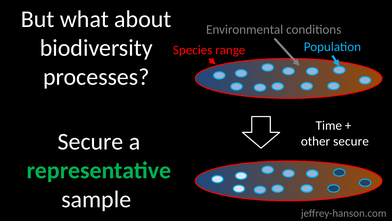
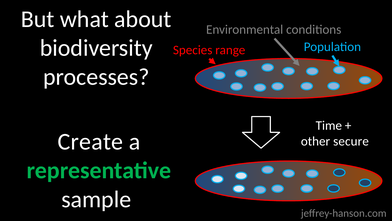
Secure: Secure -> Create (90, 141)
